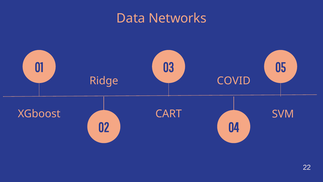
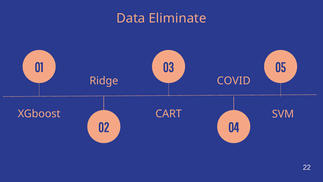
Networks: Networks -> Eliminate (177, 18)
